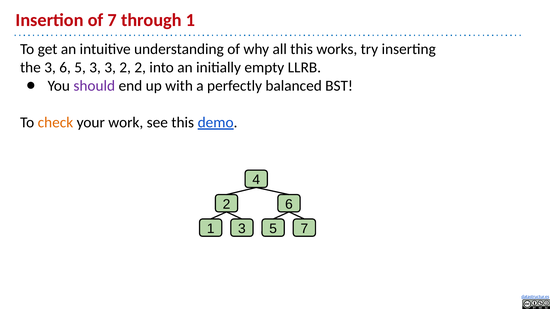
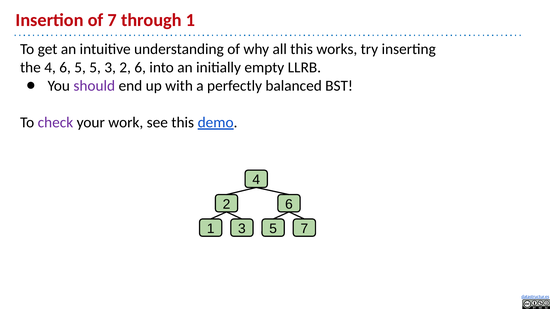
the 3: 3 -> 4 (50, 68)
5 3: 3 -> 5 (95, 68)
2 2: 2 -> 6 (140, 68)
check colour: orange -> purple (55, 123)
